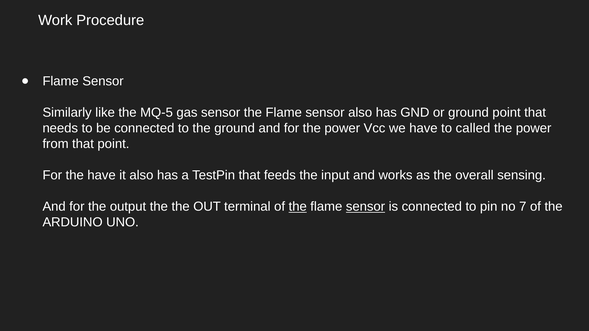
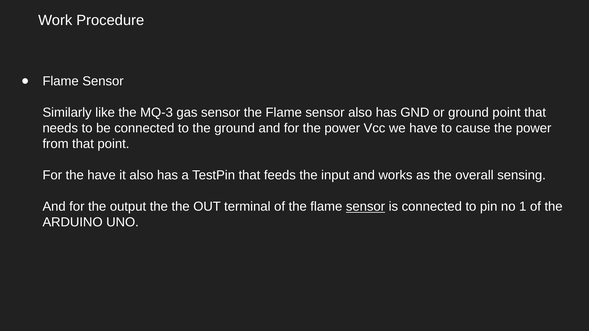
MQ-5: MQ-5 -> MQ-3 (157, 113)
called: called -> cause (473, 128)
the underline: present -> none (298, 207)
7: 7 -> 1 (523, 207)
